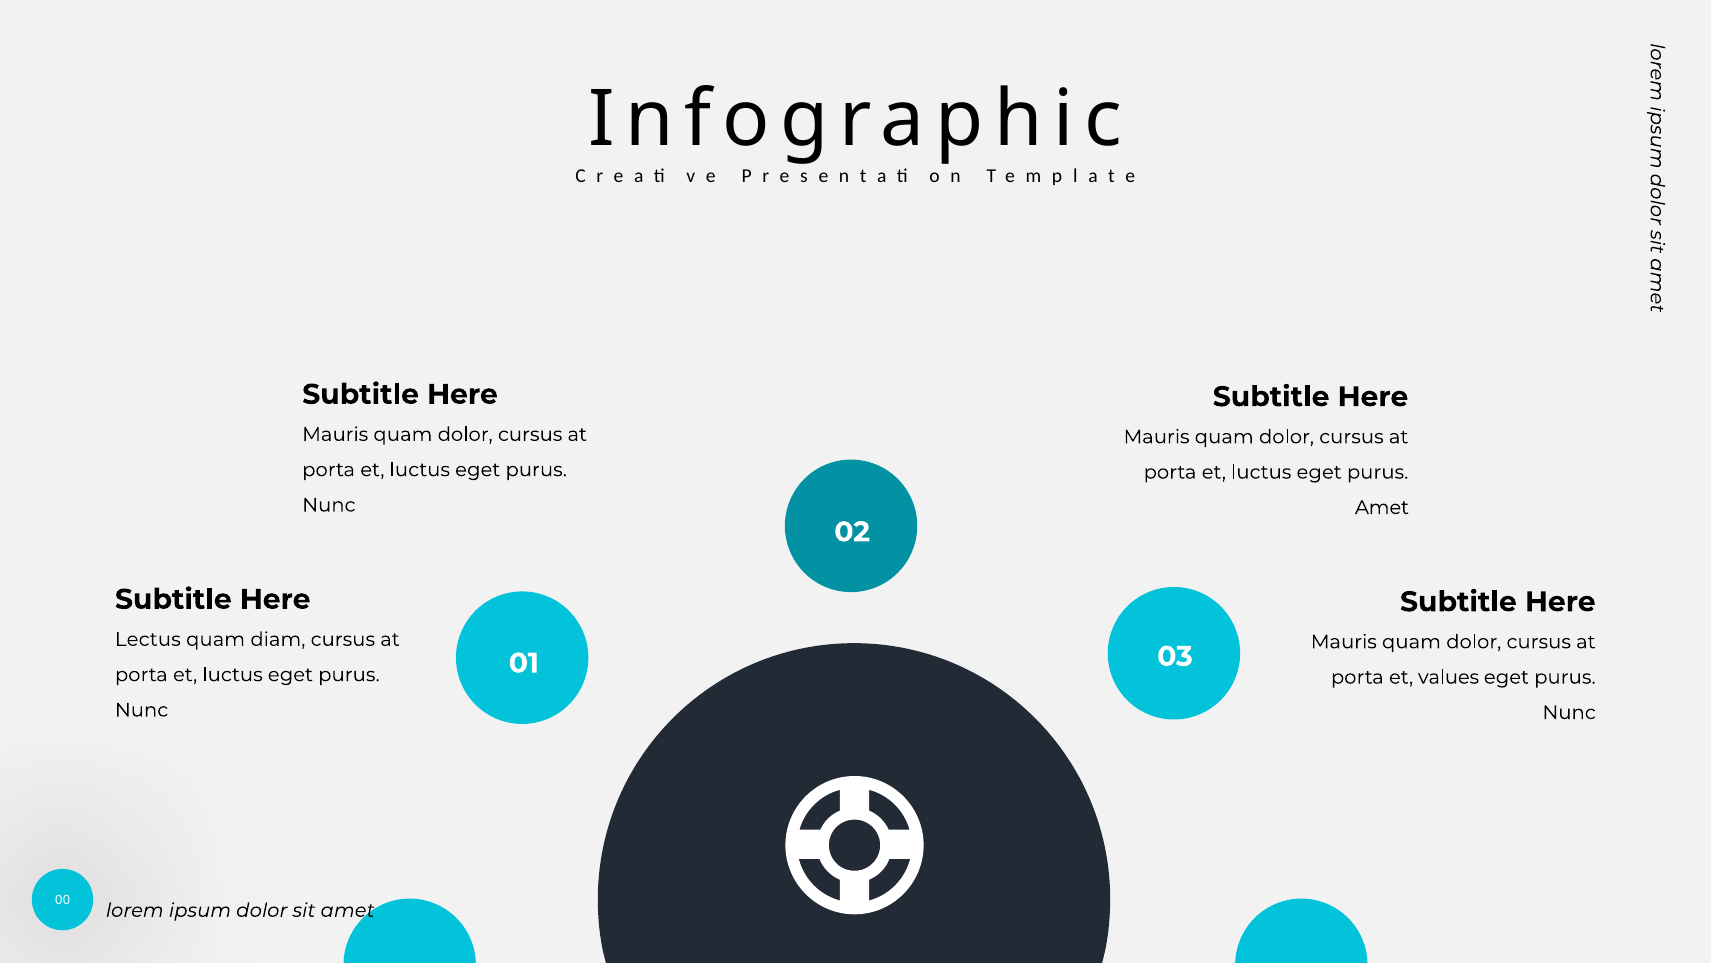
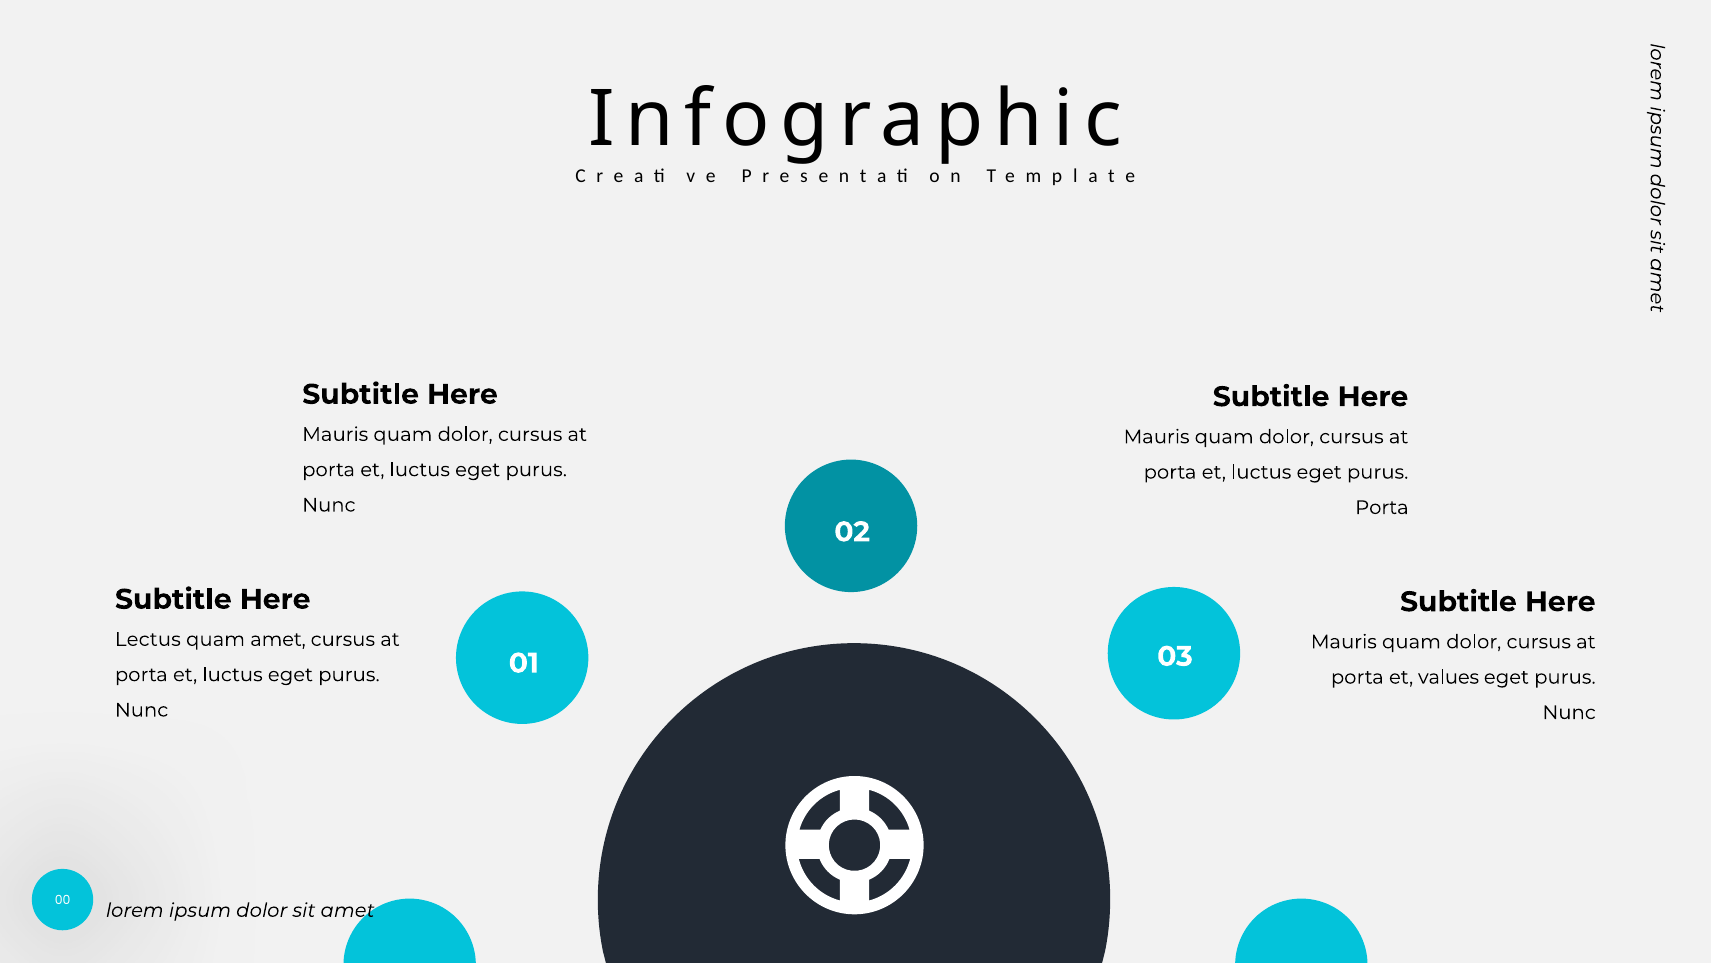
Amet: Amet -> Porta (1382, 507)
quam diam: diam -> amet (278, 639)
